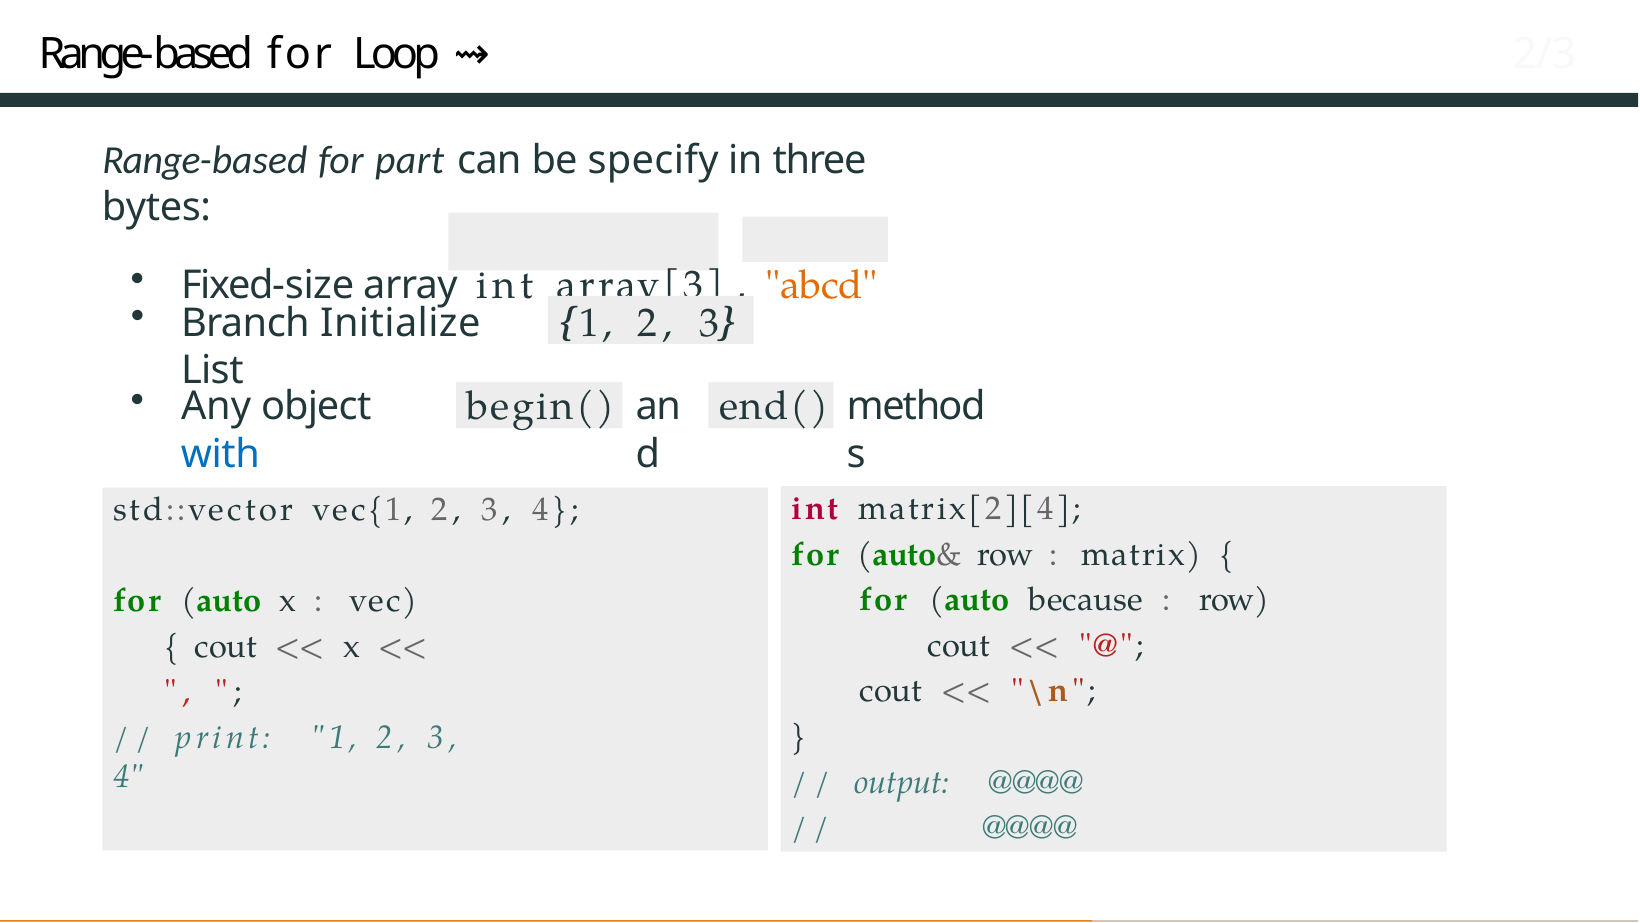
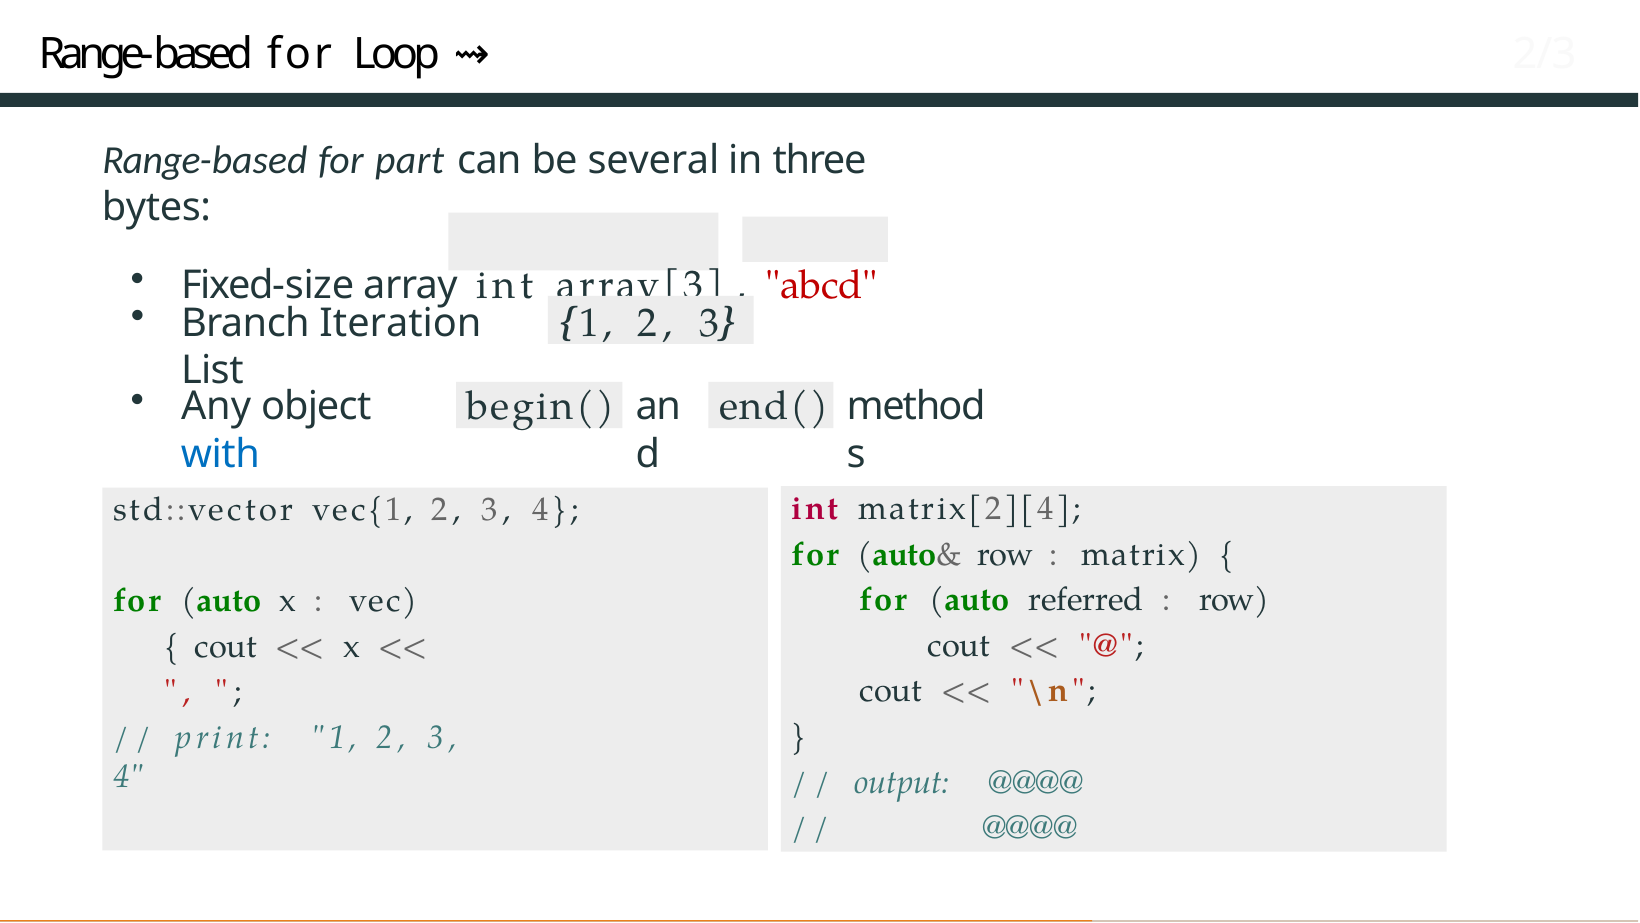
specify: specify -> several (653, 160)
abcd colour: orange -> red (822, 286)
Initialize: Initialize -> Iteration (401, 323)
because: because -> referred (1086, 600)
